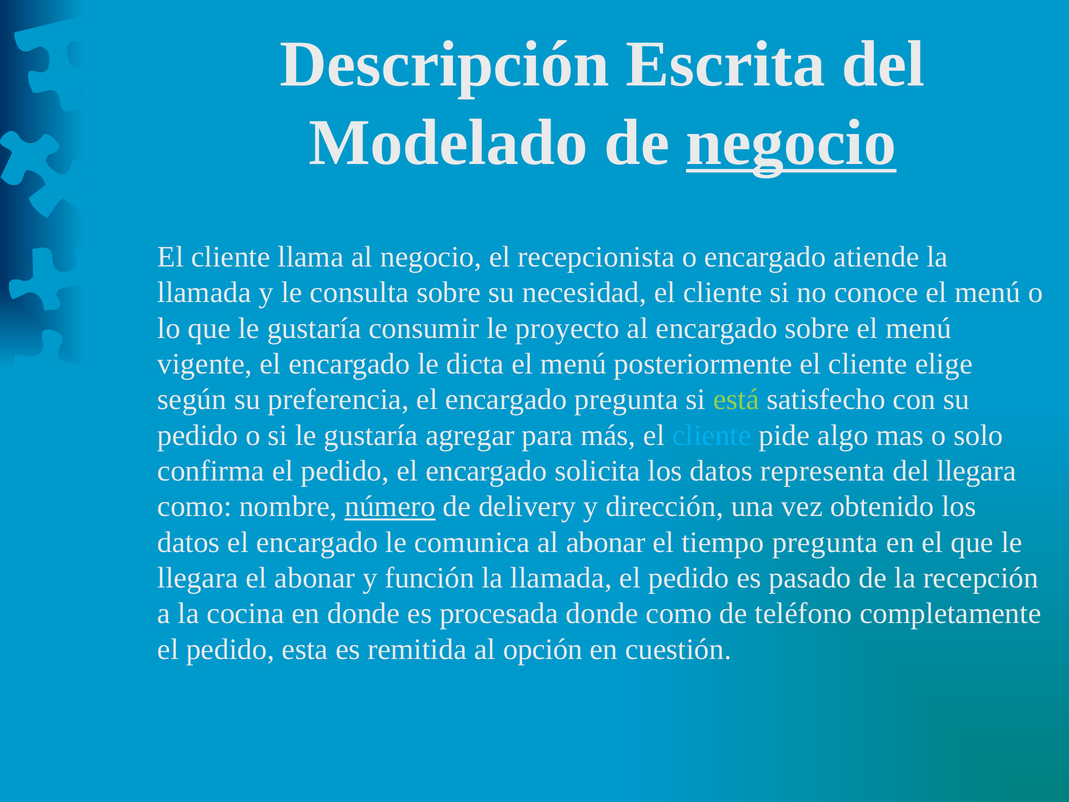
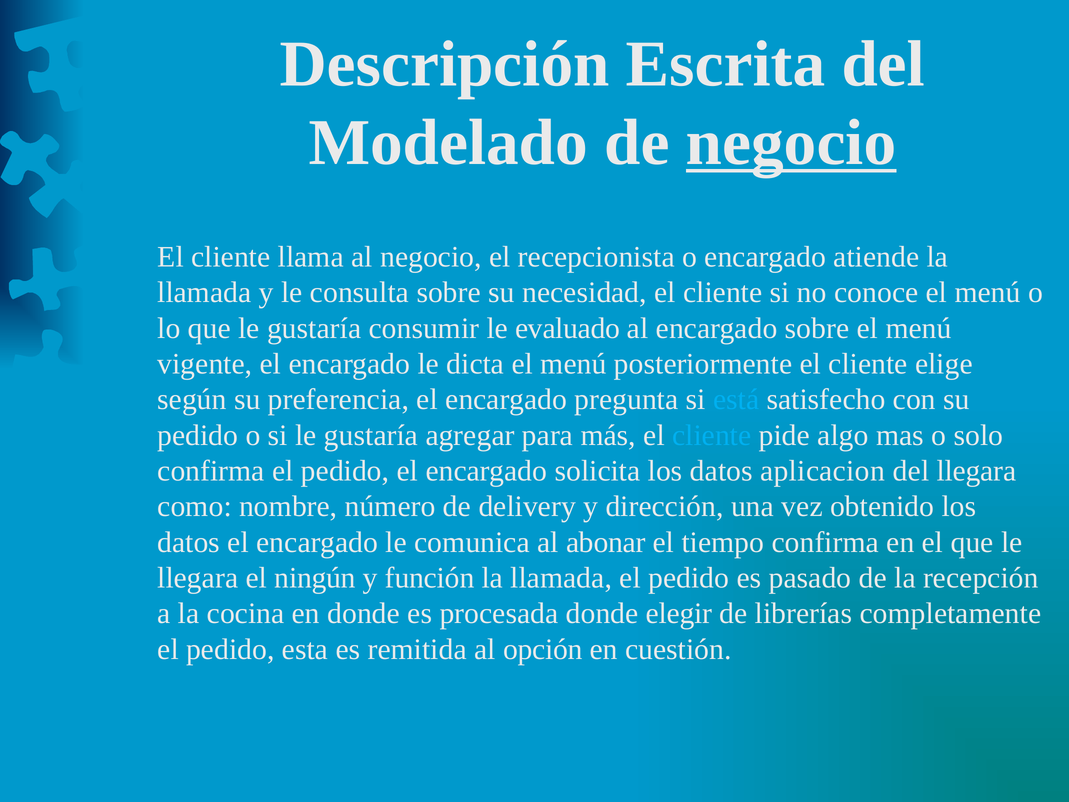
proyecto: proyecto -> evaluado (568, 328)
está colour: light green -> light blue (736, 399)
representa: representa -> aplicacion (823, 471)
número underline: present -> none (390, 506)
tiempo pregunta: pregunta -> confirma (825, 542)
el abonar: abonar -> ningún (315, 578)
donde como: como -> elegir (679, 613)
teléfono: teléfono -> librerías (804, 613)
